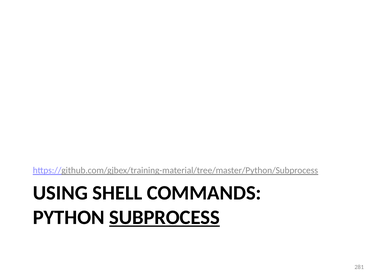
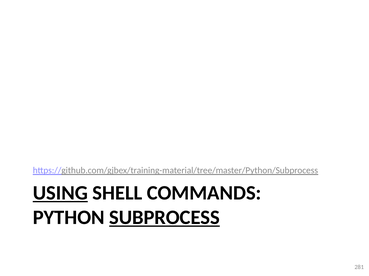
USING underline: none -> present (60, 193)
